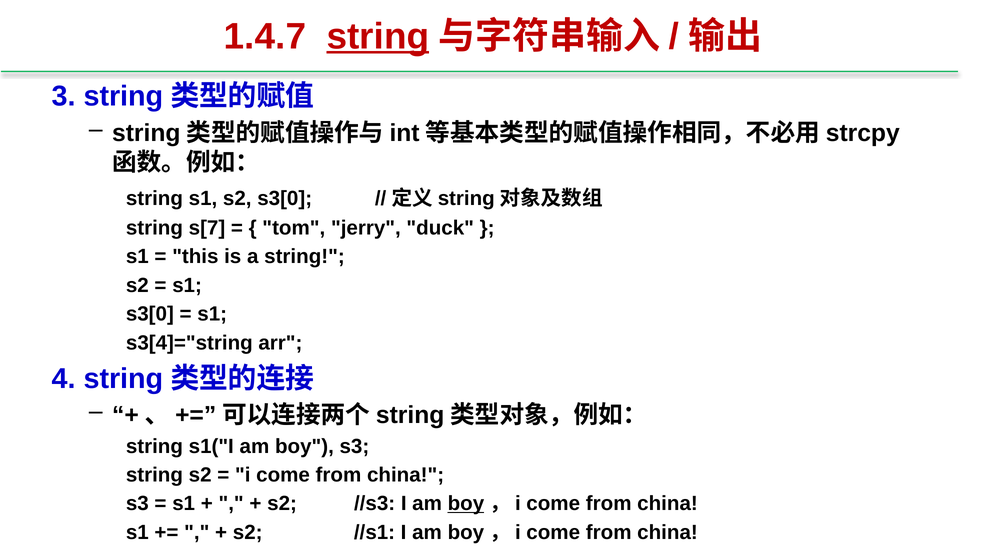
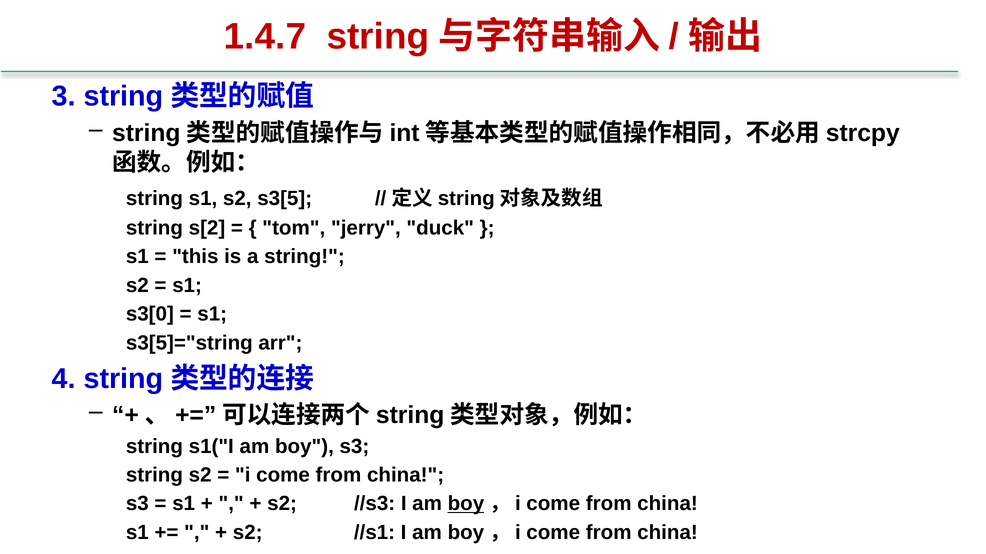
string underline: present -> none (378, 36)
s2 s3[0: s3[0 -> s3[5 (285, 199)
s[7: s[7 -> s[2 (207, 228)
s3[4]="string: s3[4]="string -> s3[5]="string (189, 343)
